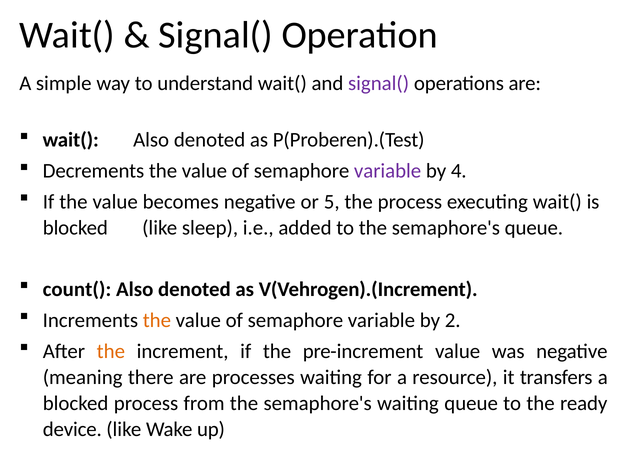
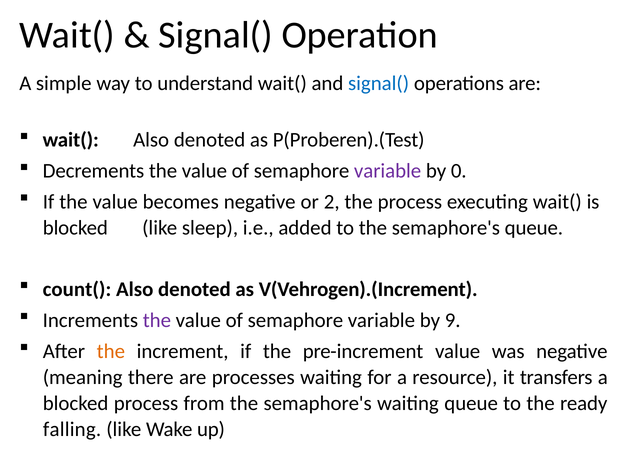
signal( colour: purple -> blue (379, 84)
4: 4 -> 0 (459, 171)
5: 5 -> 2 (332, 202)
the colour: orange -> purple (157, 321)
2: 2 -> 9 (453, 321)
device: device -> falling (72, 430)
